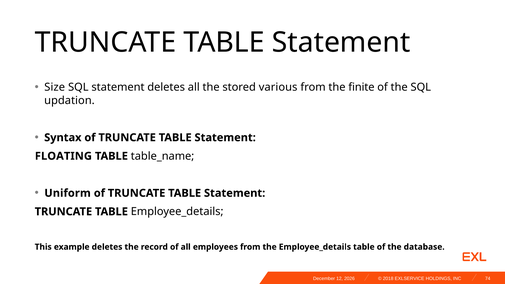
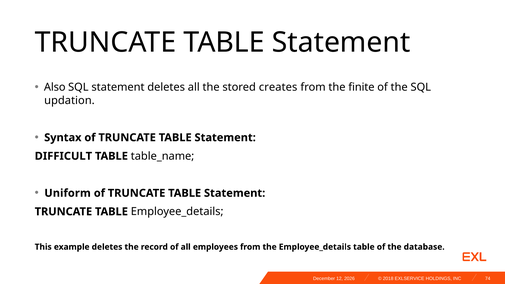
Size: Size -> Also (55, 87)
various: various -> creates (278, 87)
FLOATING: FLOATING -> DIFFICULT (63, 156)
